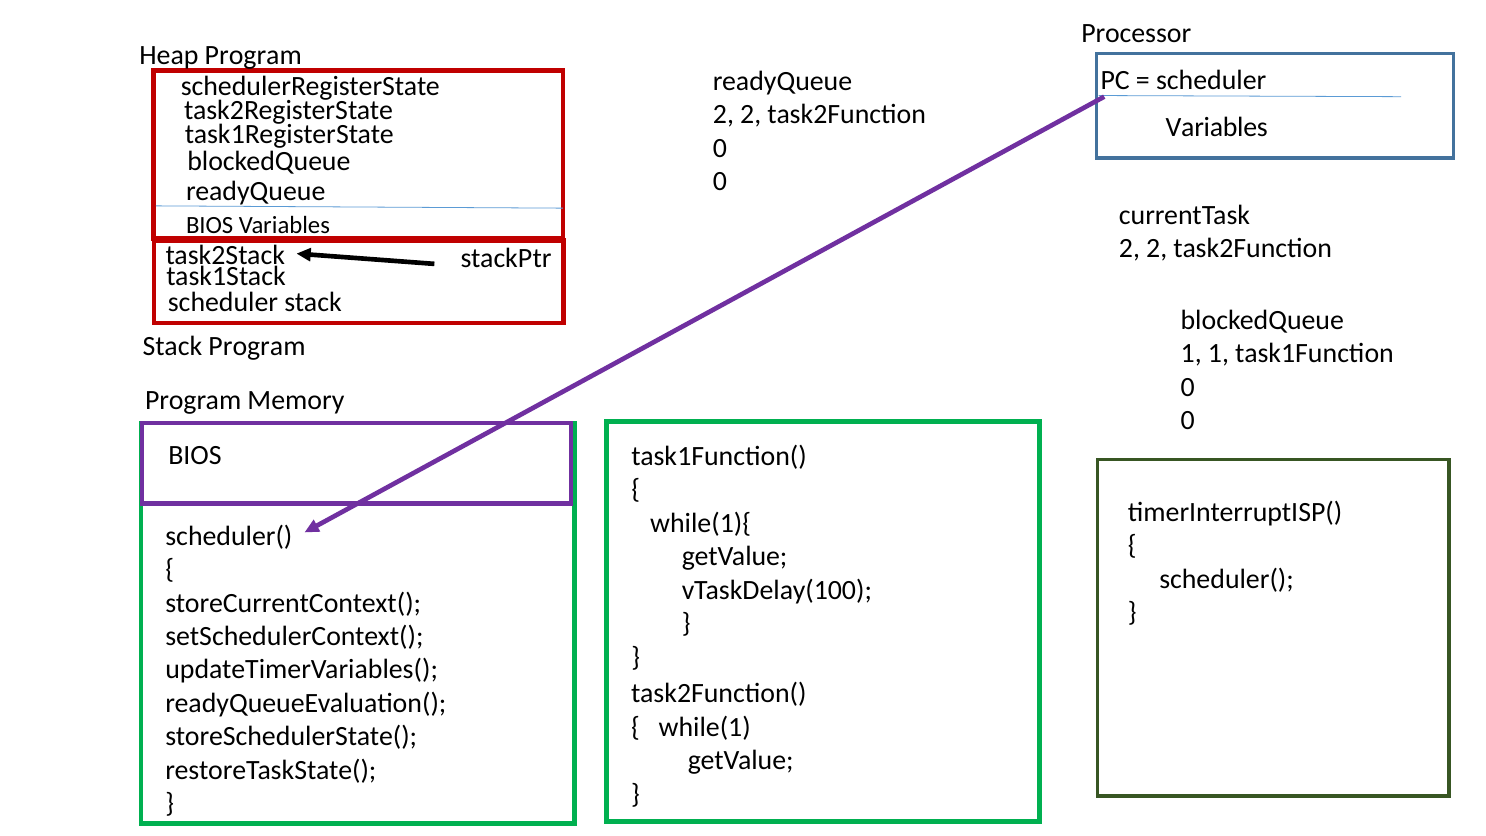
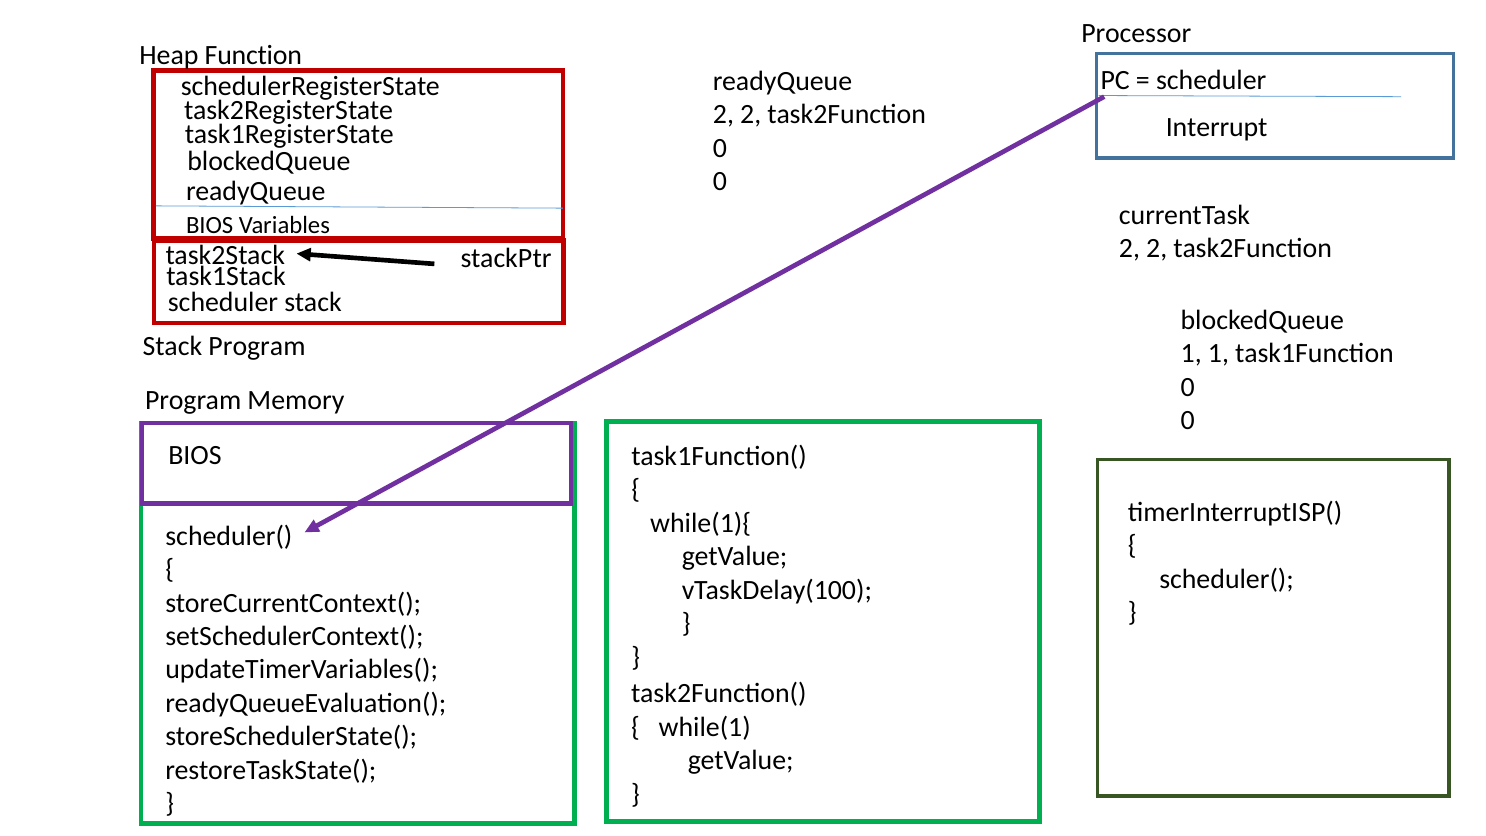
Heap Program: Program -> Function (253, 55)
Variables: Variables -> Interrupt (1217, 128)
